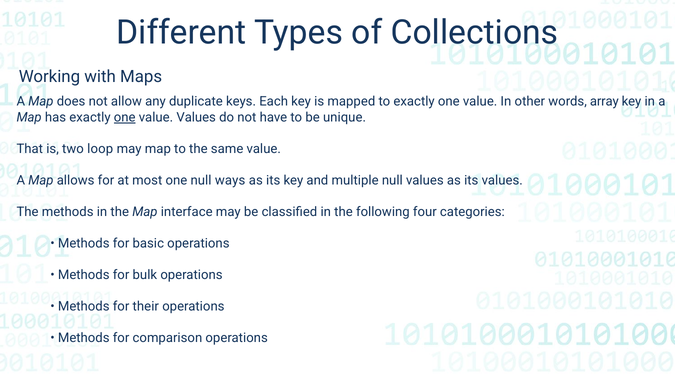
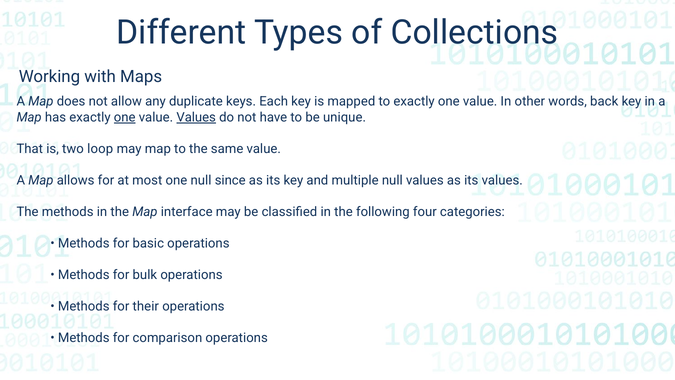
array: array -> back (604, 101)
Values underline: none -> present (196, 117)
ways: ways -> since (230, 180)
